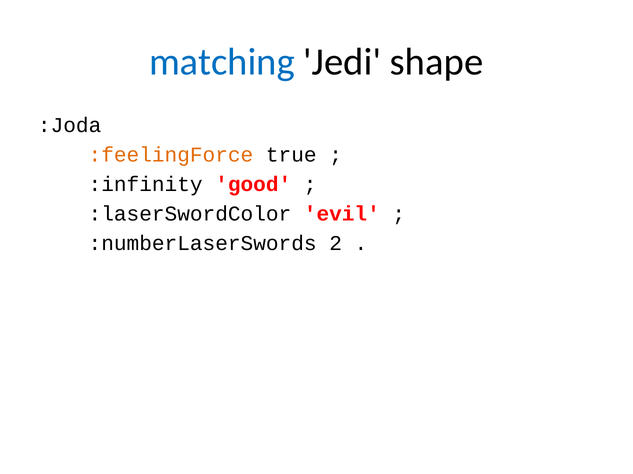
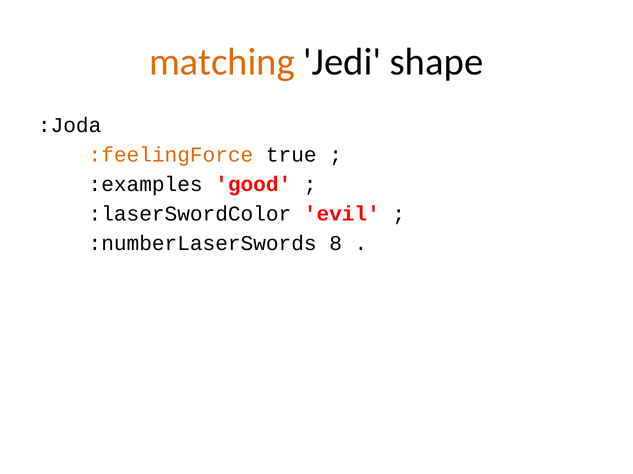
matching colour: blue -> orange (222, 62)
:infinity: :infinity -> :examples (146, 185)
2: 2 -> 8 (336, 244)
